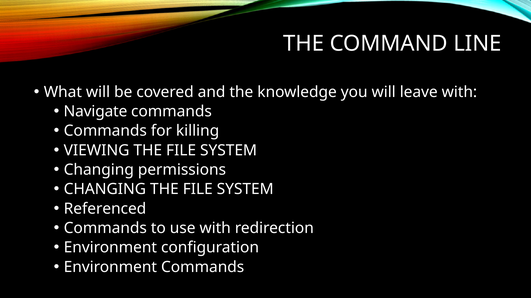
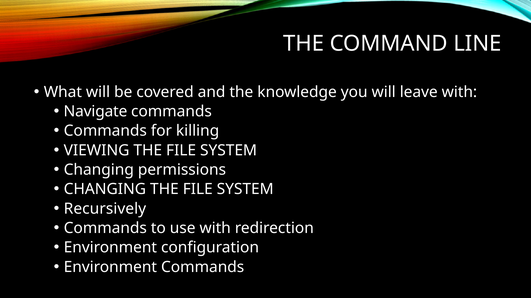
Referenced: Referenced -> Recursively (105, 209)
